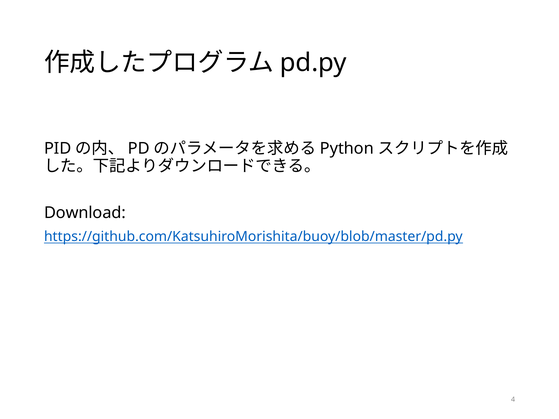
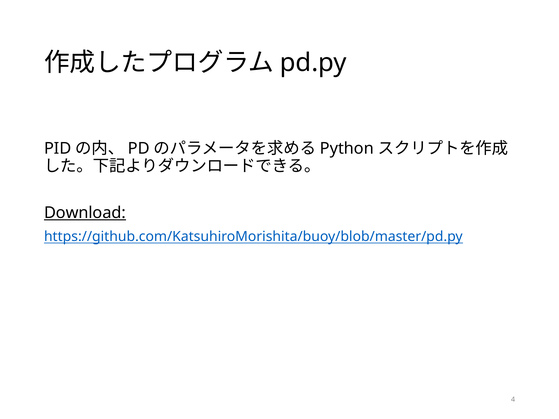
Download underline: none -> present (85, 213)
